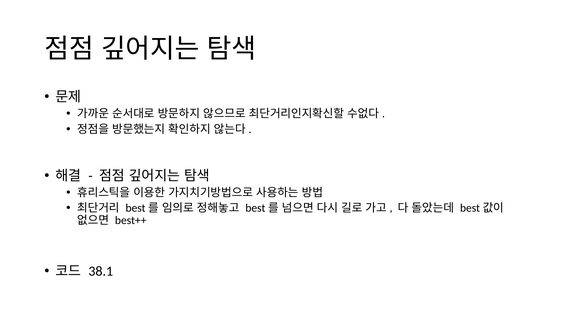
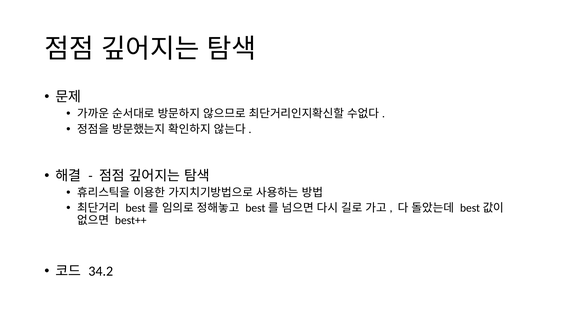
38.1: 38.1 -> 34.2 (101, 271)
